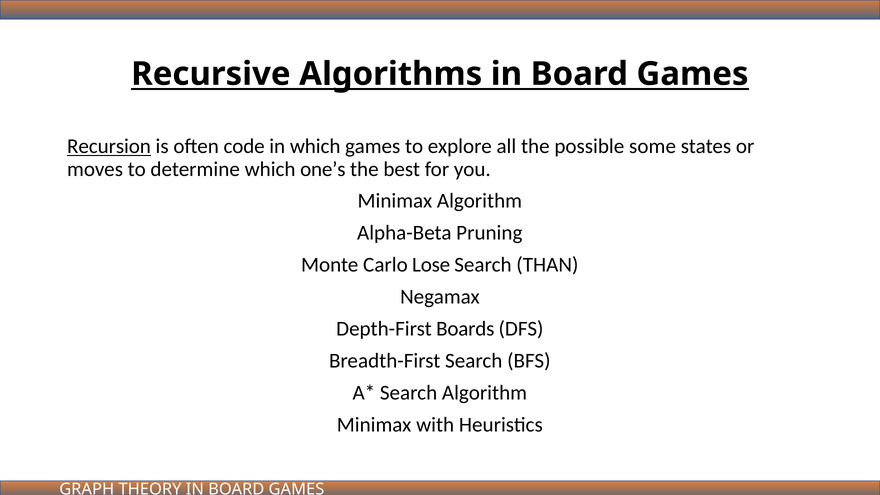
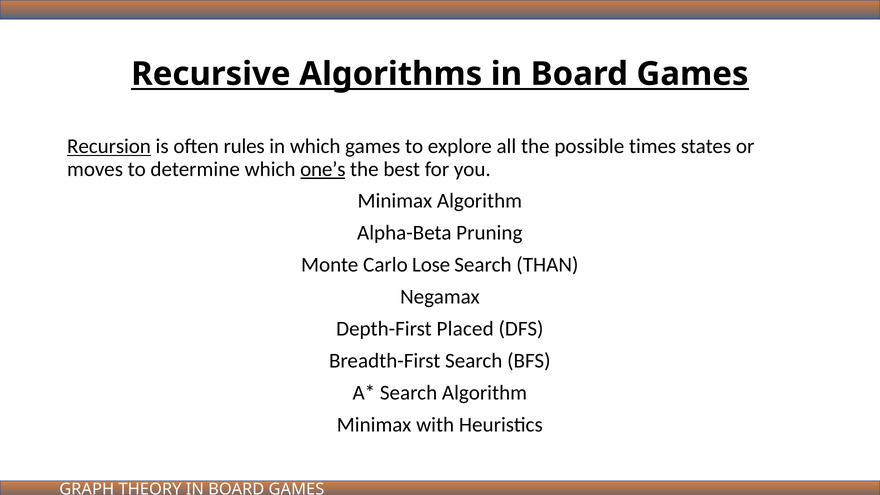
code: code -> rules (244, 146)
some: some -> times (653, 146)
one’s underline: none -> present (323, 169)
Boards: Boards -> Placed (465, 329)
